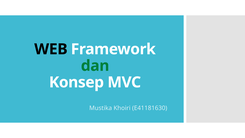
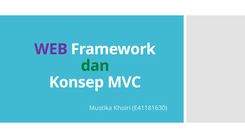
WEB colour: black -> purple (51, 49)
